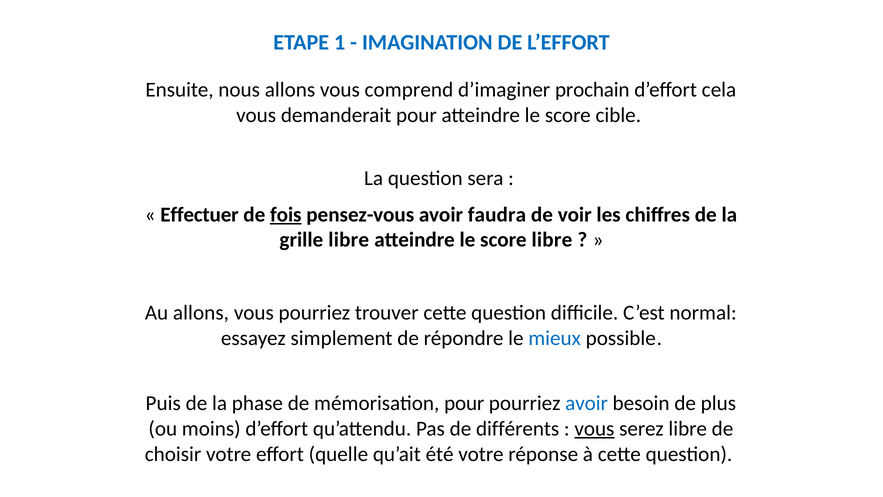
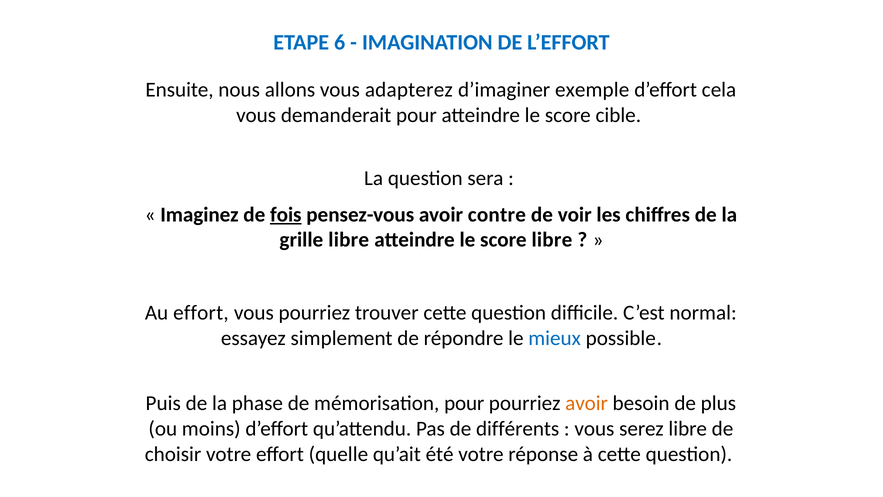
1: 1 -> 6 (340, 42)
comprend: comprend -> adapterez (409, 90)
prochain: prochain -> exemple (592, 90)
Effectuer: Effectuer -> Imaginez (199, 214)
faudra: faudra -> contre (497, 214)
Au allons: allons -> effort (201, 313)
avoir colour: blue -> orange (587, 403)
vous underline: present -> none (594, 428)
